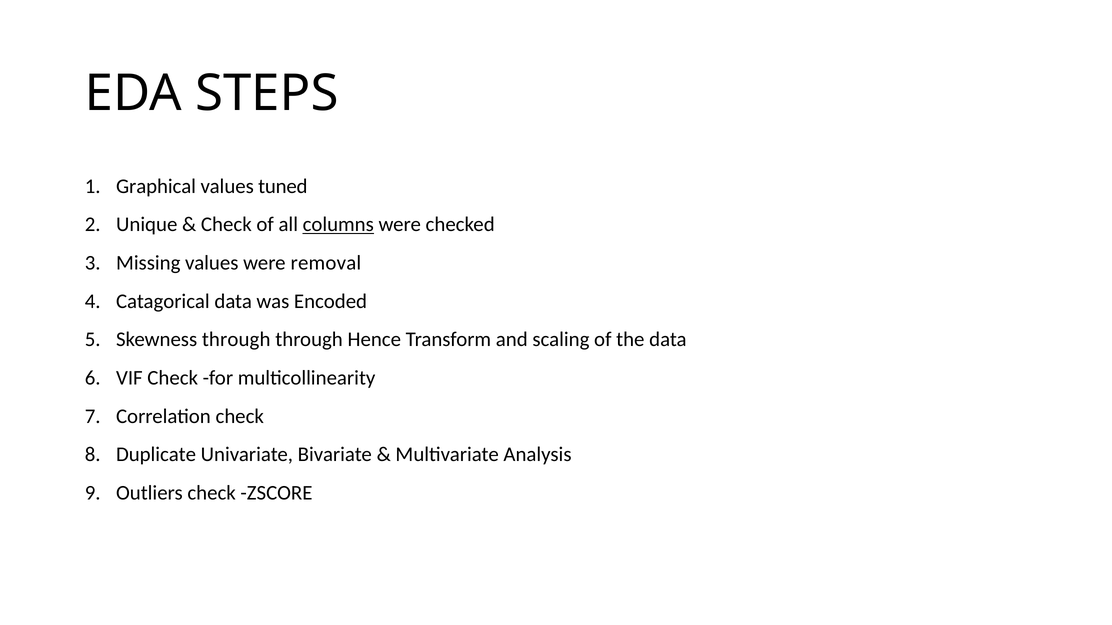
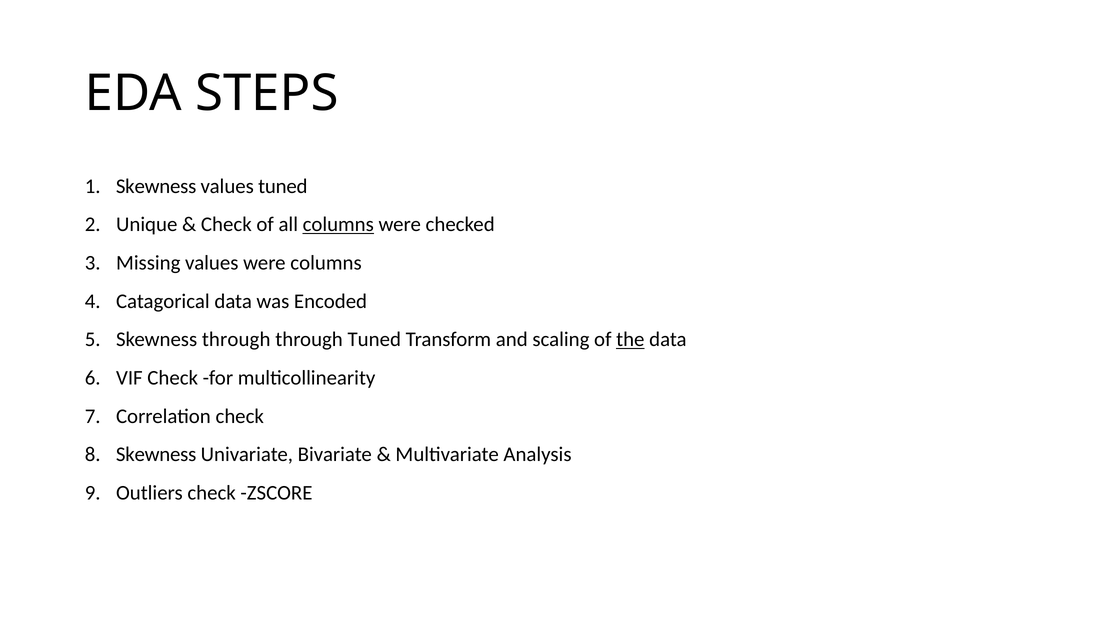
Graphical: Graphical -> Skewness (156, 186)
were removal: removal -> columns (326, 263)
through Hence: Hence -> Tuned (374, 340)
the underline: none -> present (630, 340)
Duplicate: Duplicate -> Skewness (156, 455)
